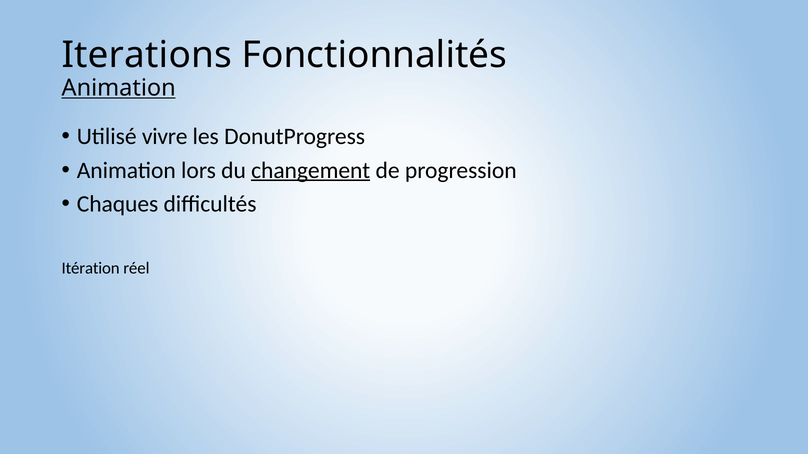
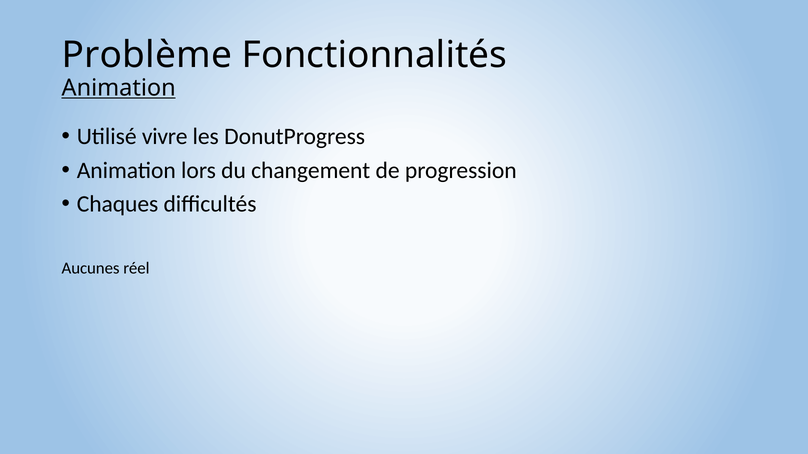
Iterations: Iterations -> Problème (147, 55)
changement underline: present -> none (311, 170)
Itération: Itération -> Aucunes (91, 269)
